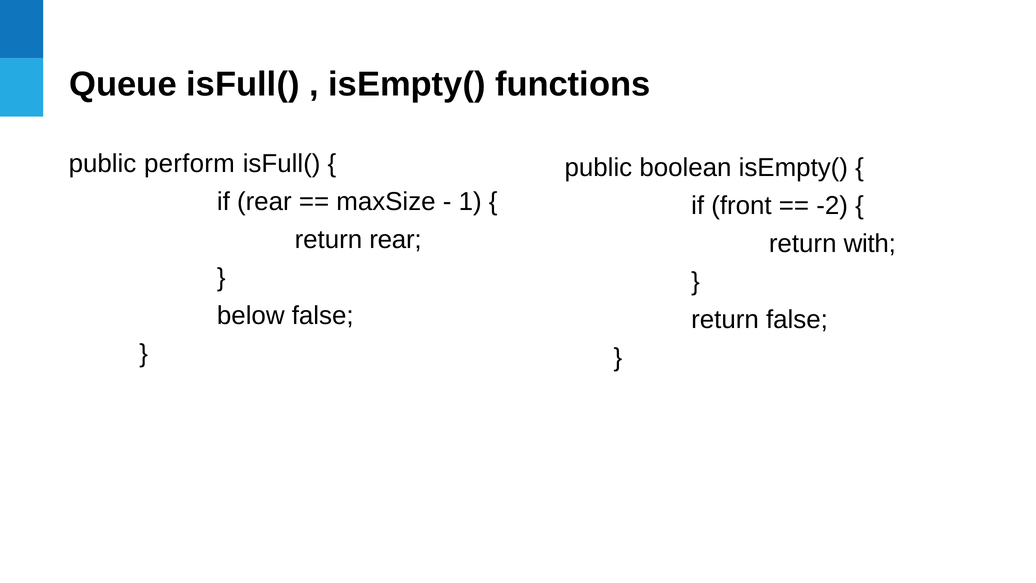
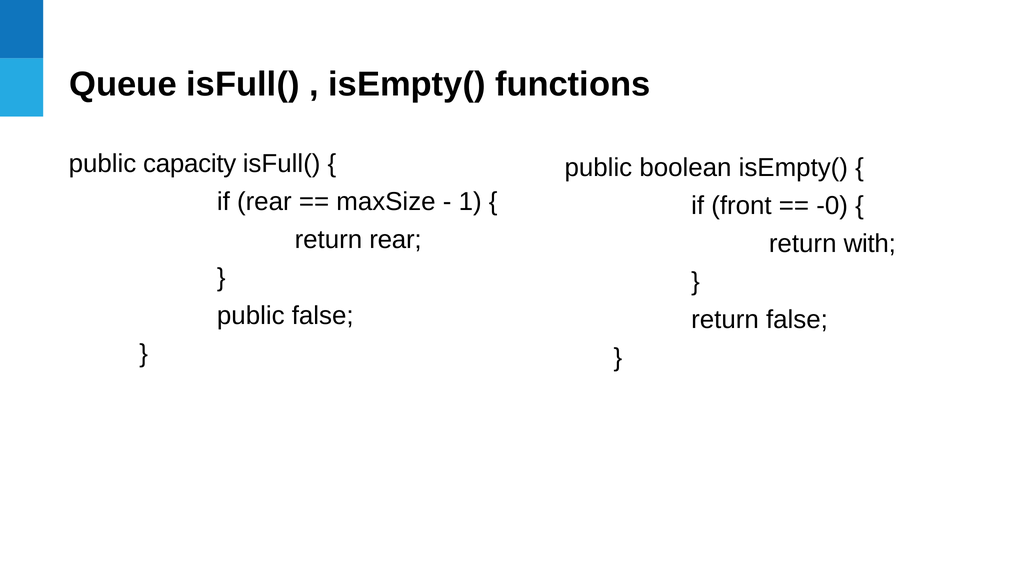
perform: perform -> capacity (190, 164)
-2: -2 -> -0 (832, 206)
below: below -> public (251, 316)
